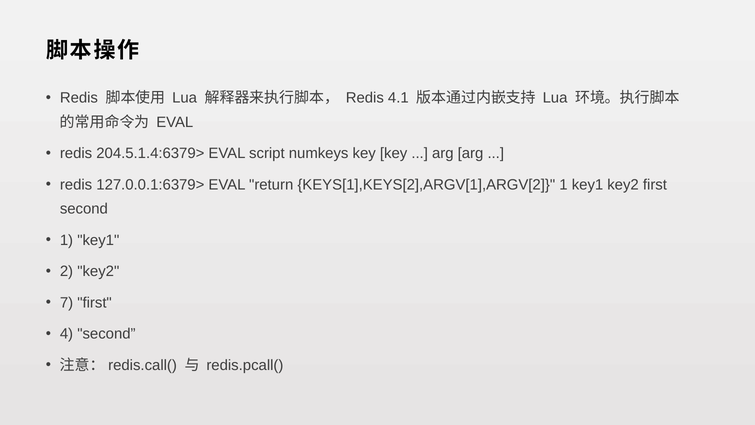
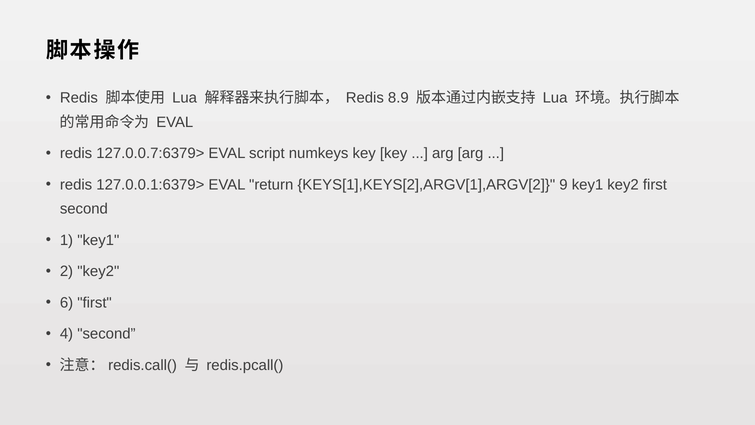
4.1: 4.1 -> 8.9 (398, 98)
204.5.1.4:6379>: 204.5.1.4:6379> -> 127.0.0.7:6379> (150, 153)
KEYS[1],KEYS[2],ARGV[1],ARGV[2 1: 1 -> 9 (563, 185)
7: 7 -> 6 (67, 303)
